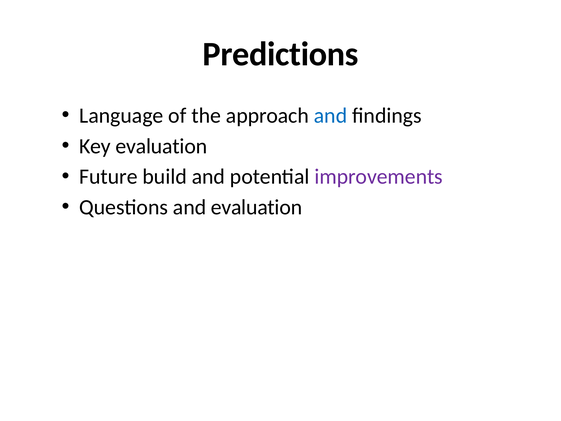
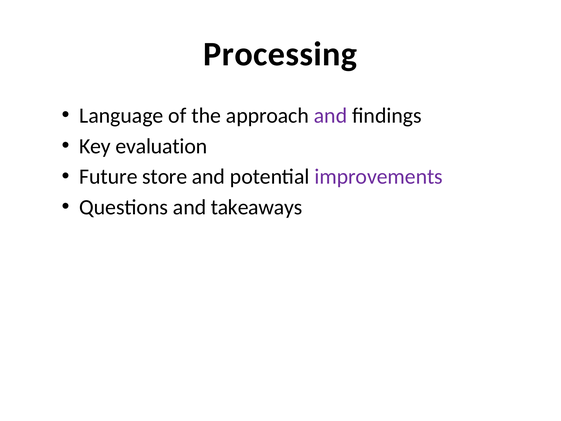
Predictions: Predictions -> Processing (280, 54)
and colour: blue -> purple (331, 116)
build: build -> store (165, 177)
and evaluation: evaluation -> takeaways (257, 207)
